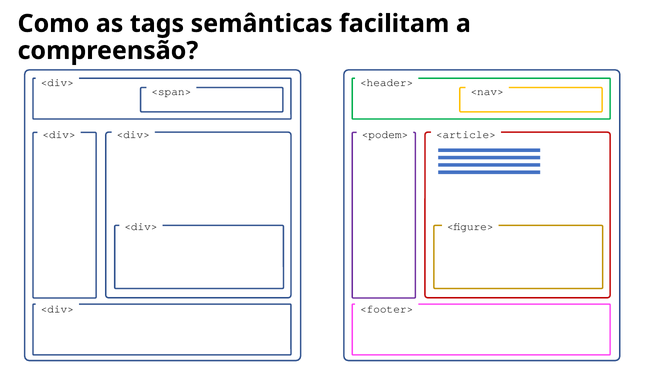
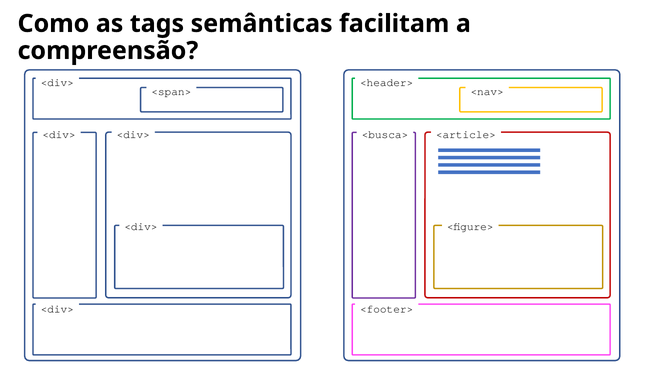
<podem>: <podem> -> <busca> (385, 134)
